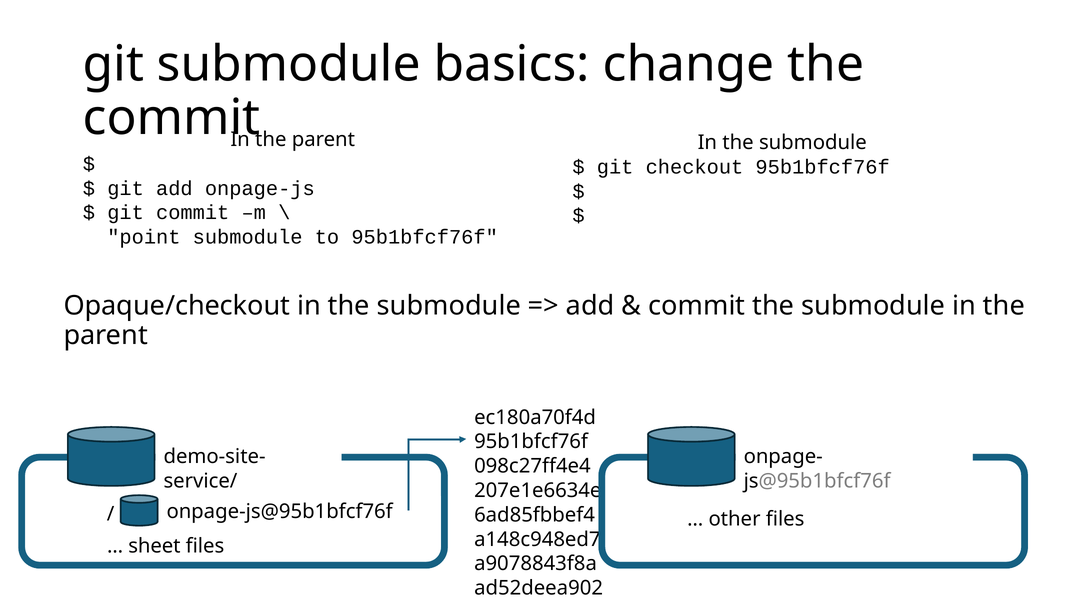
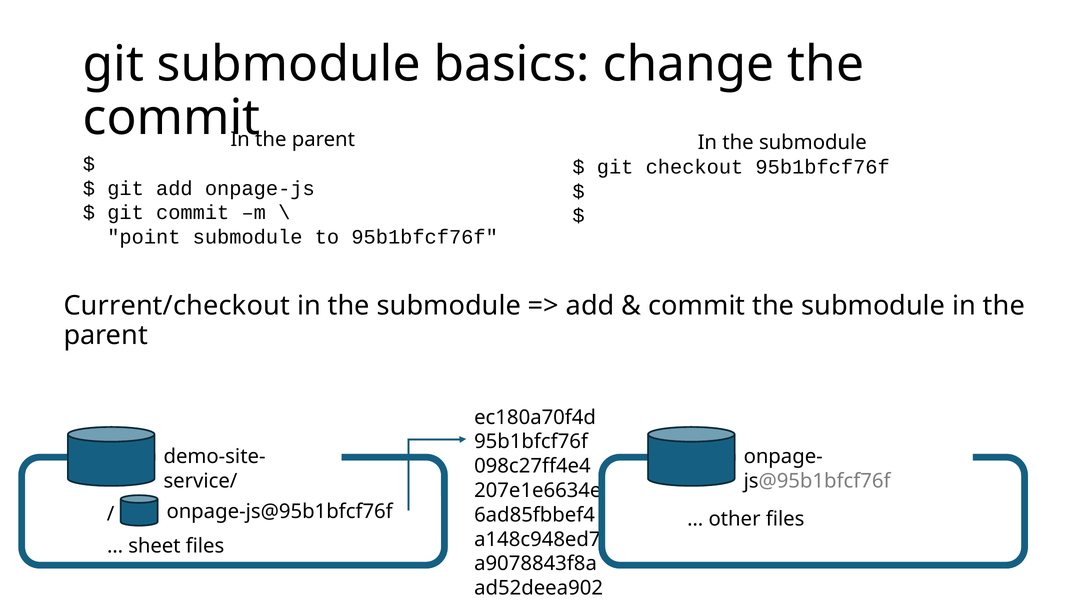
Opaque/checkout: Opaque/checkout -> Current/checkout (177, 306)
